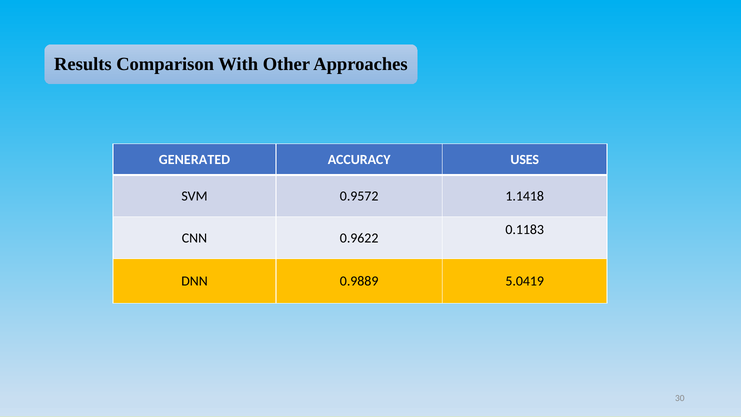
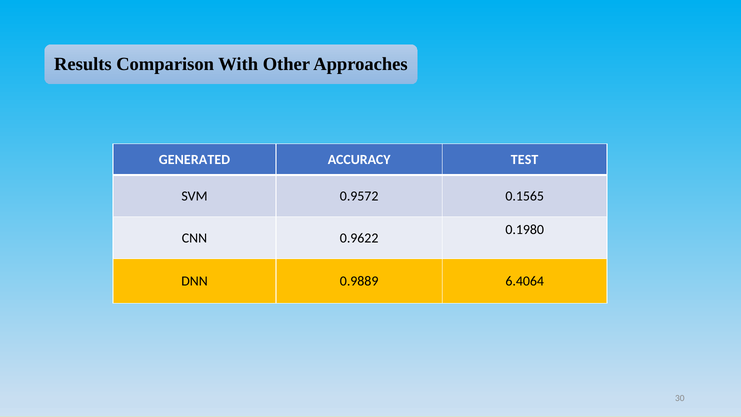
USES: USES -> TEST (525, 160)
1.1418: 1.1418 -> 0.1565 (525, 196)
0.1183: 0.1183 -> 0.1980 (525, 229)
5.0419: 5.0419 -> 6.4064 (525, 281)
